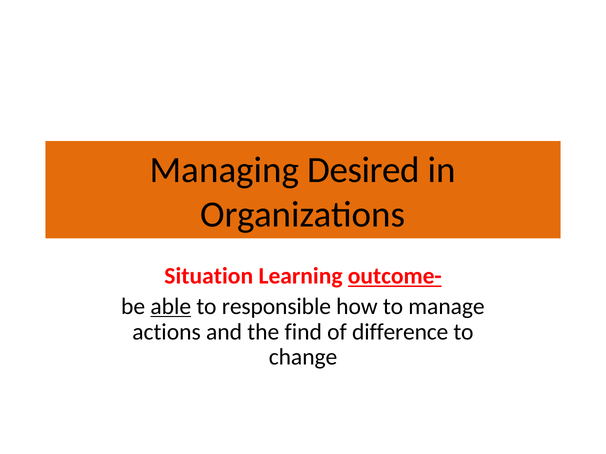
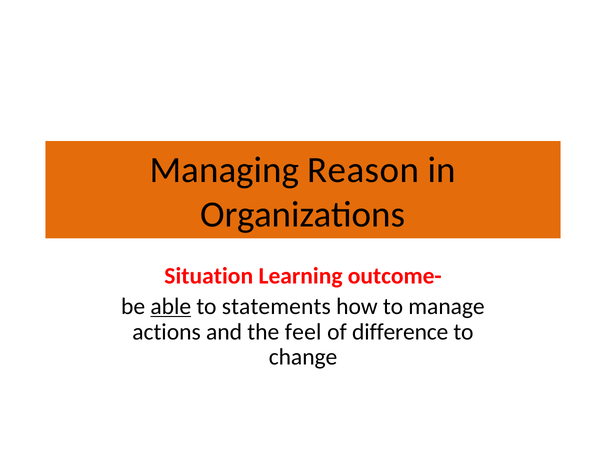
Desired: Desired -> Reason (363, 170)
outcome- underline: present -> none (395, 276)
responsible: responsible -> statements (276, 307)
find: find -> feel (303, 332)
